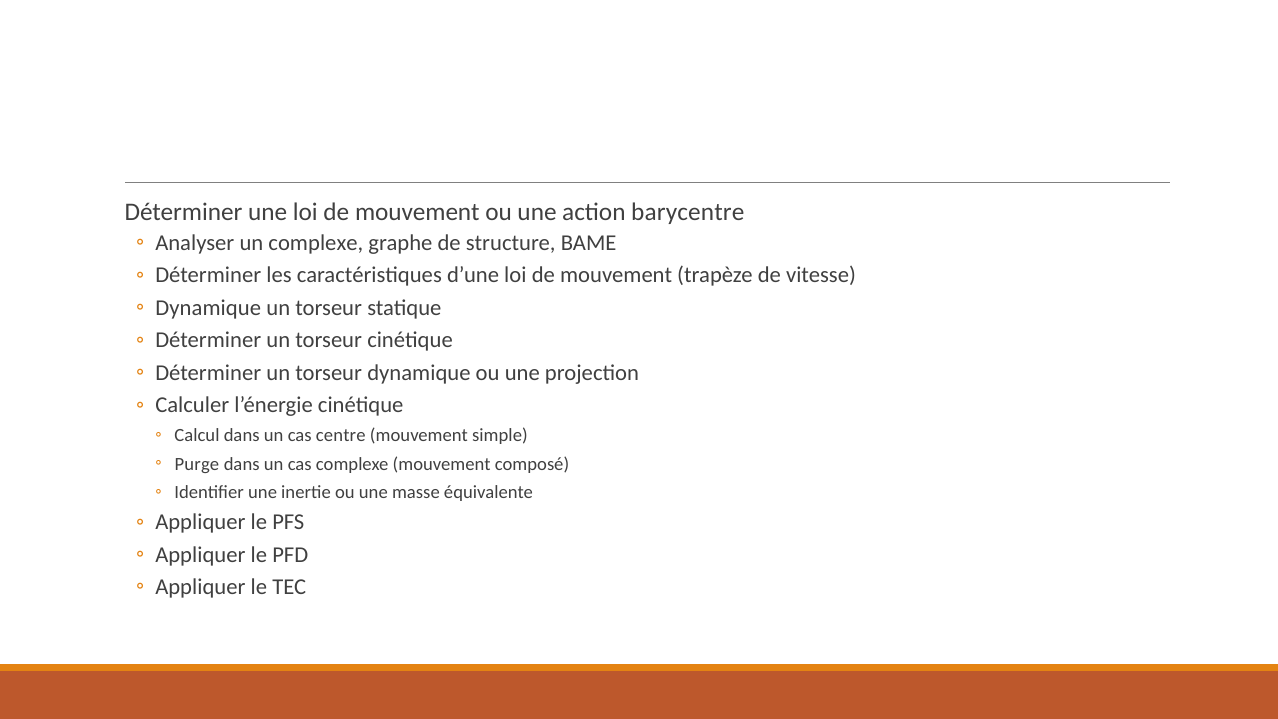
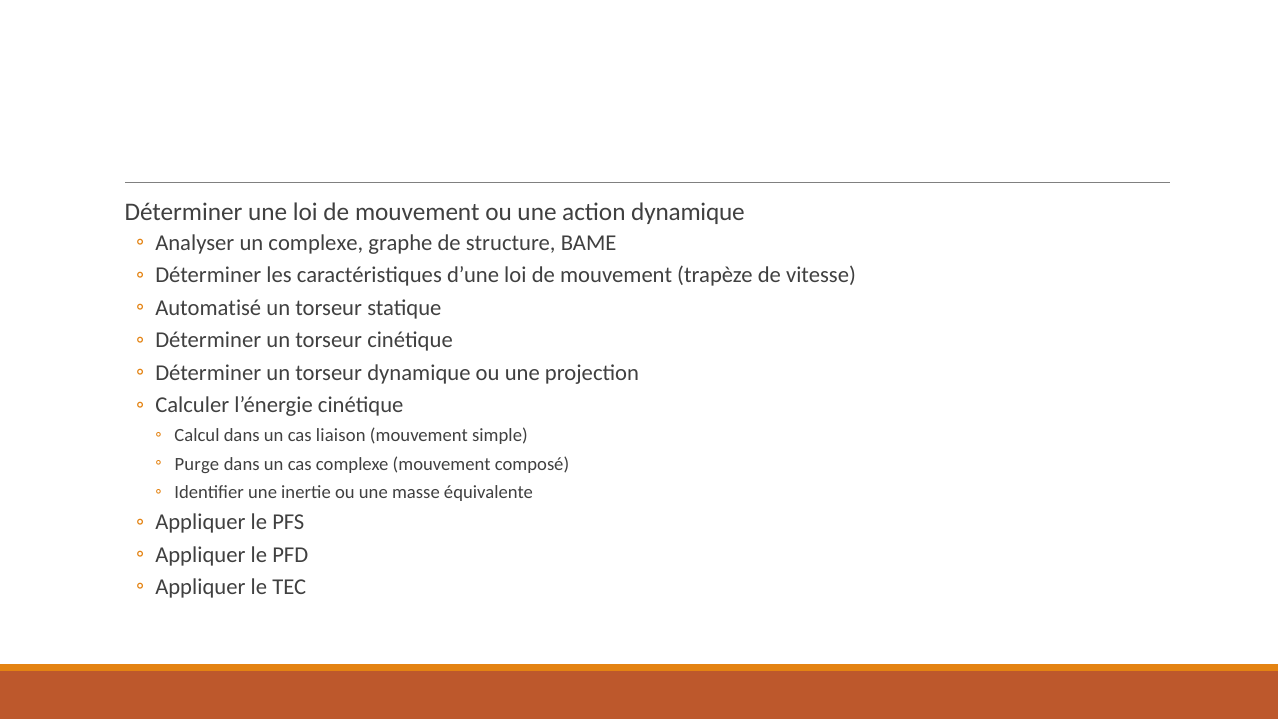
action barycentre: barycentre -> dynamique (688, 212)
Dynamique: Dynamique -> Automatisé (208, 308)
centre: centre -> liaison (341, 436)
